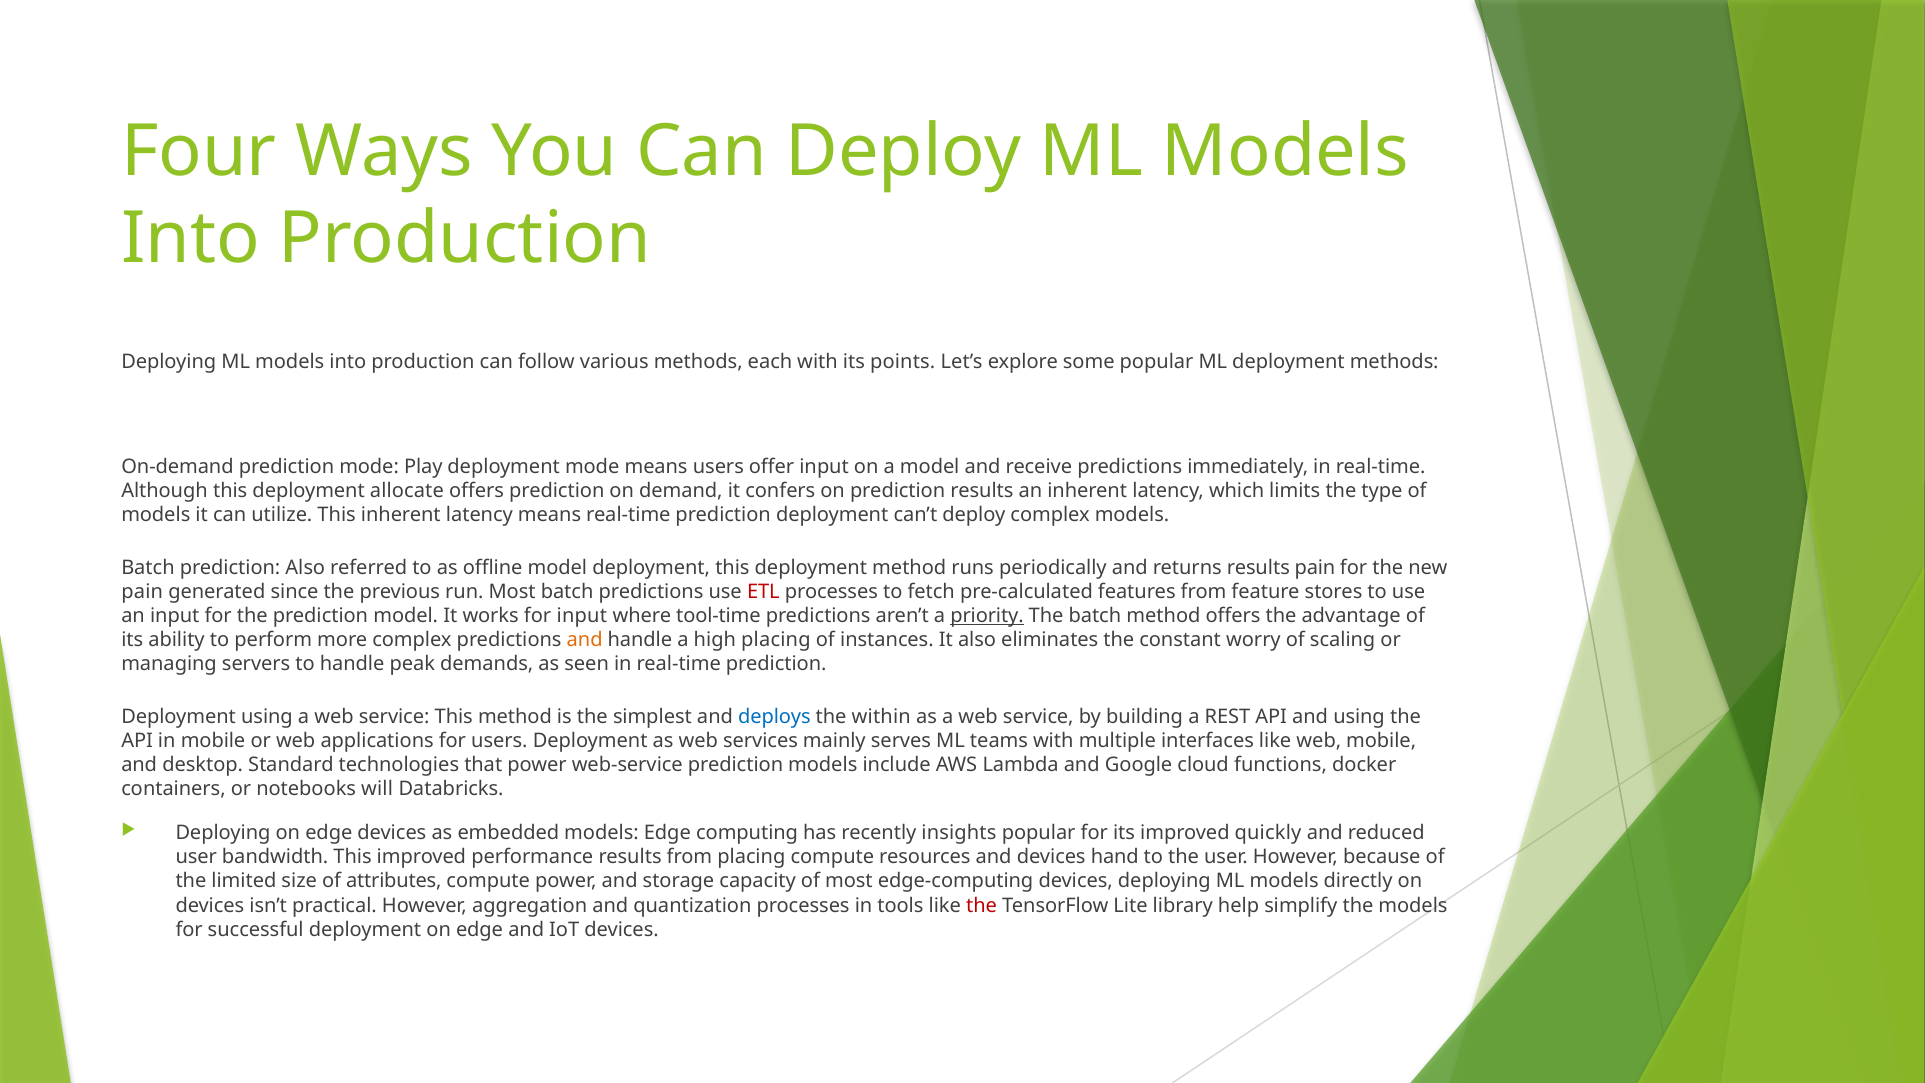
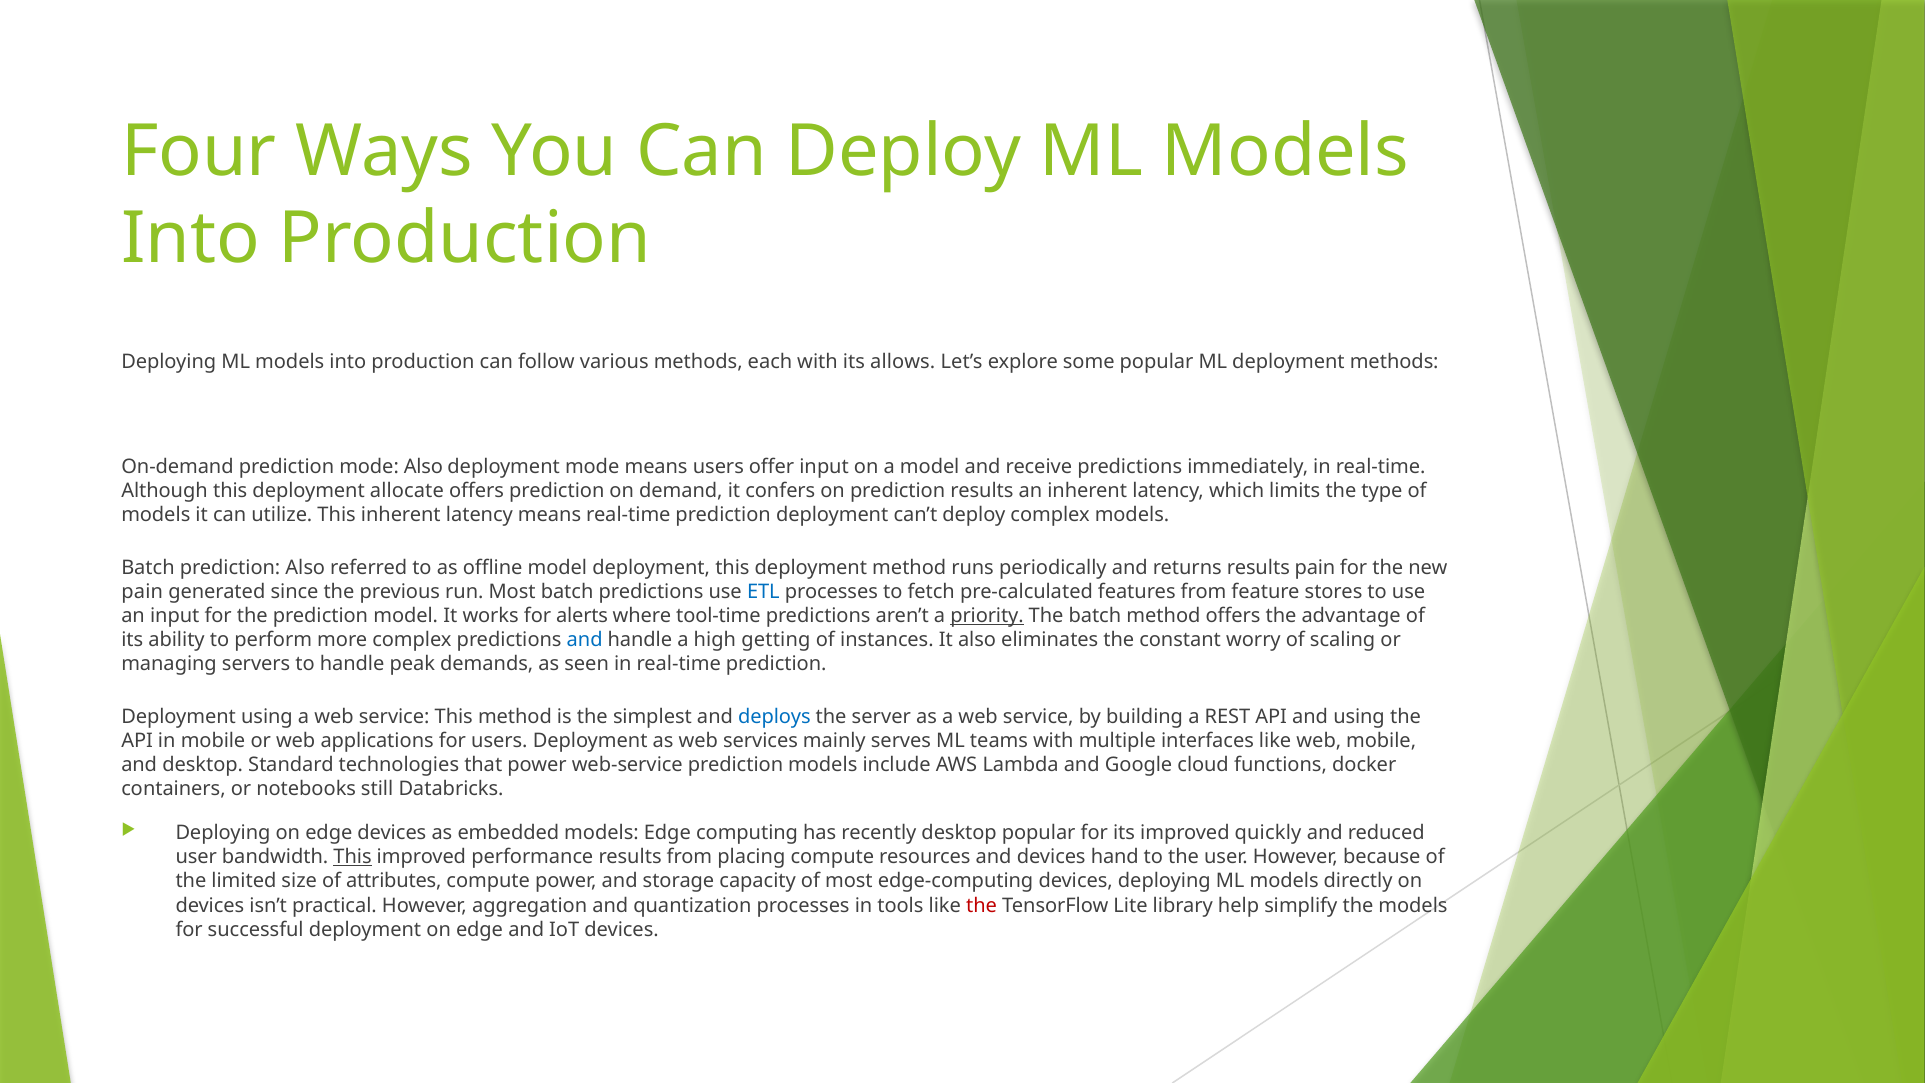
points: points -> allows (903, 362)
mode Play: Play -> Also (423, 467)
ETL colour: red -> blue (763, 592)
for input: input -> alerts (582, 616)
and colour: orange -> blue (585, 640)
high placing: placing -> getting (776, 640)
within: within -> server (881, 716)
will: will -> still (377, 789)
recently insights: insights -> desktop (959, 833)
This underline: none -> present (353, 857)
